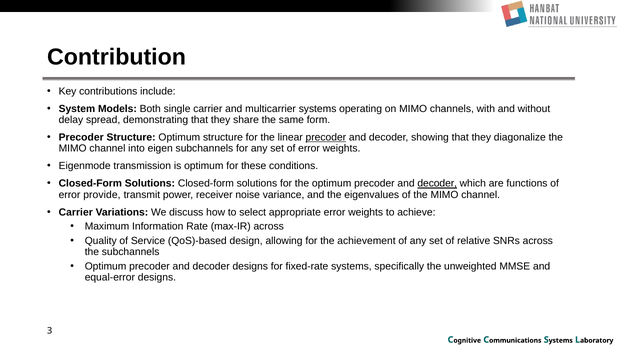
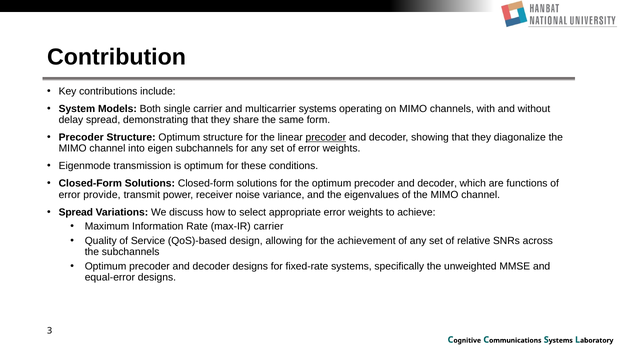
decoder underline: present -> none (437, 184)
Carrier: Carrier -> Spread (76, 213)
max-IR across: across -> carrier (269, 227)
